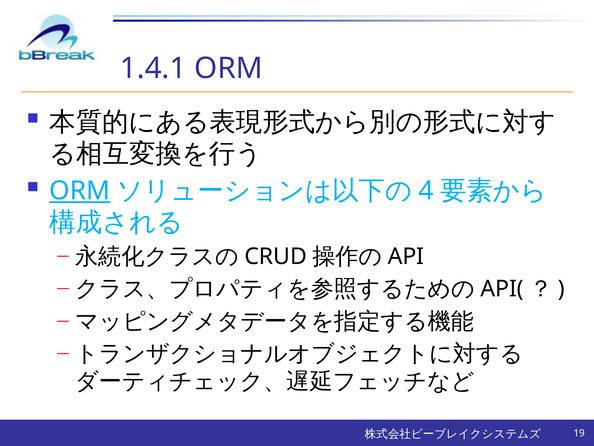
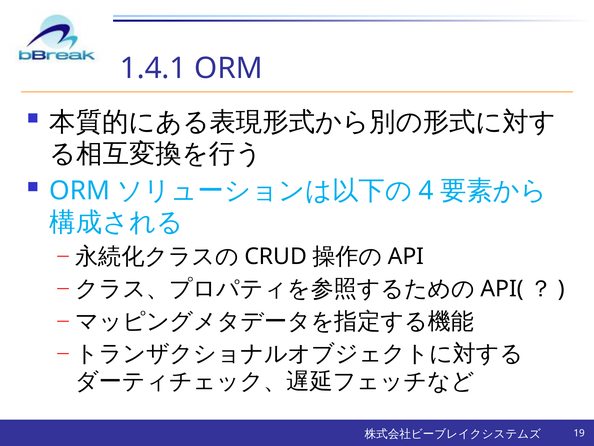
ORM underline: present -> none (80, 190)
